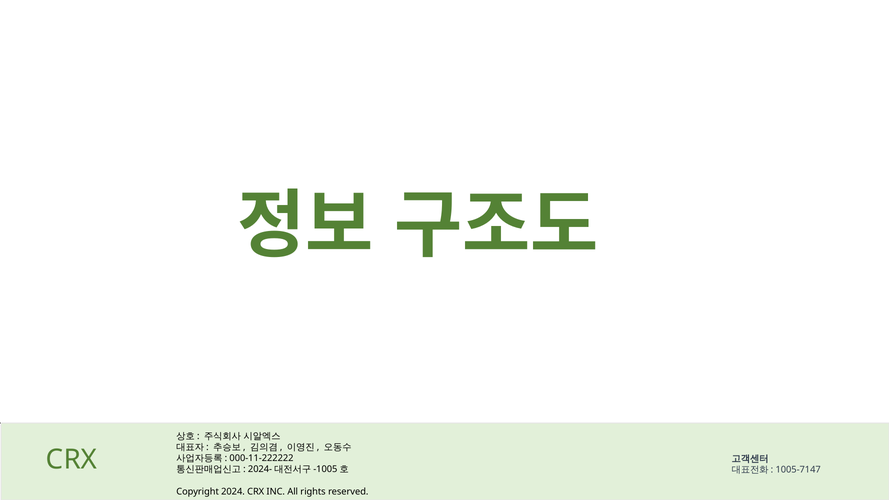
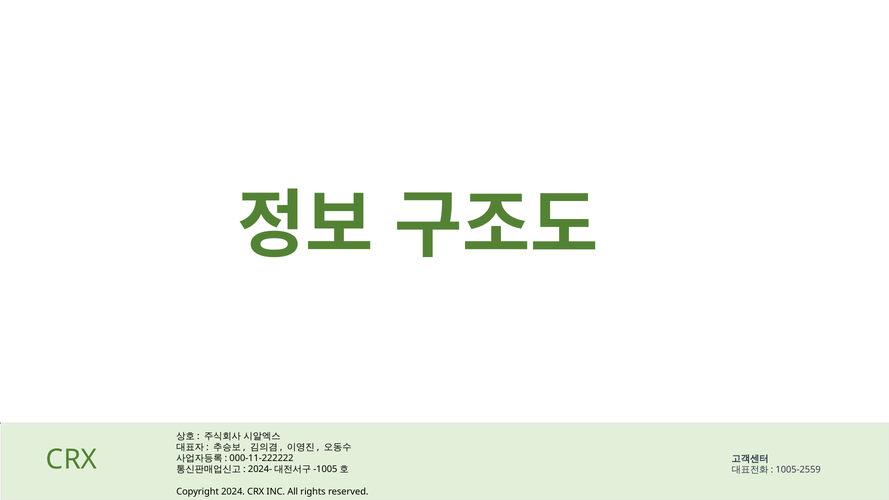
1005-7147: 1005-7147 -> 1005-2559 (798, 470)
